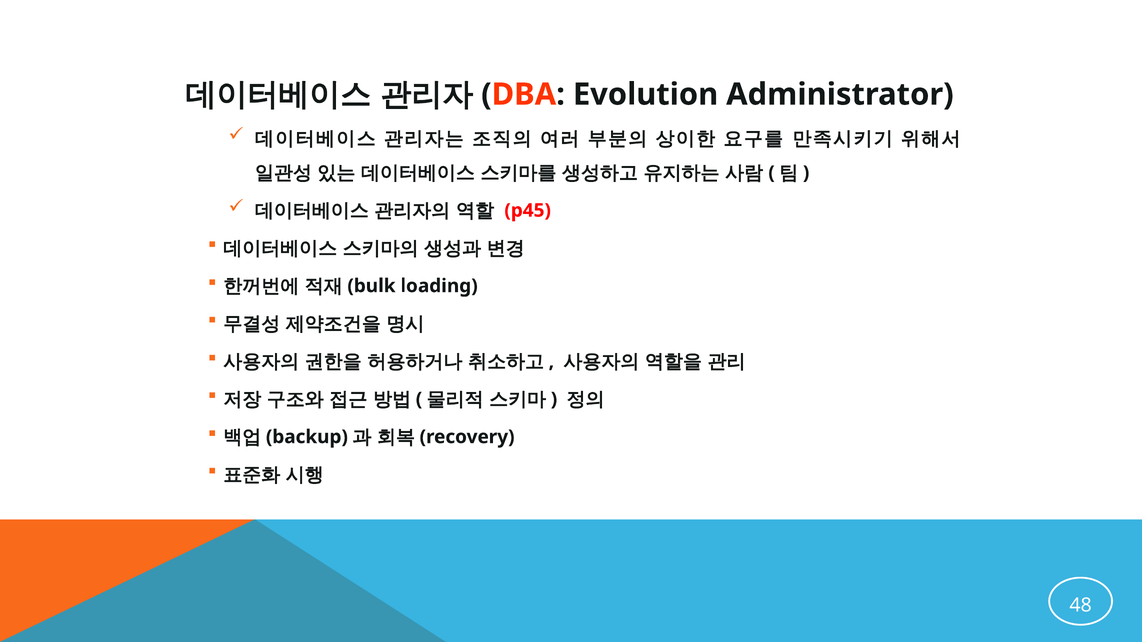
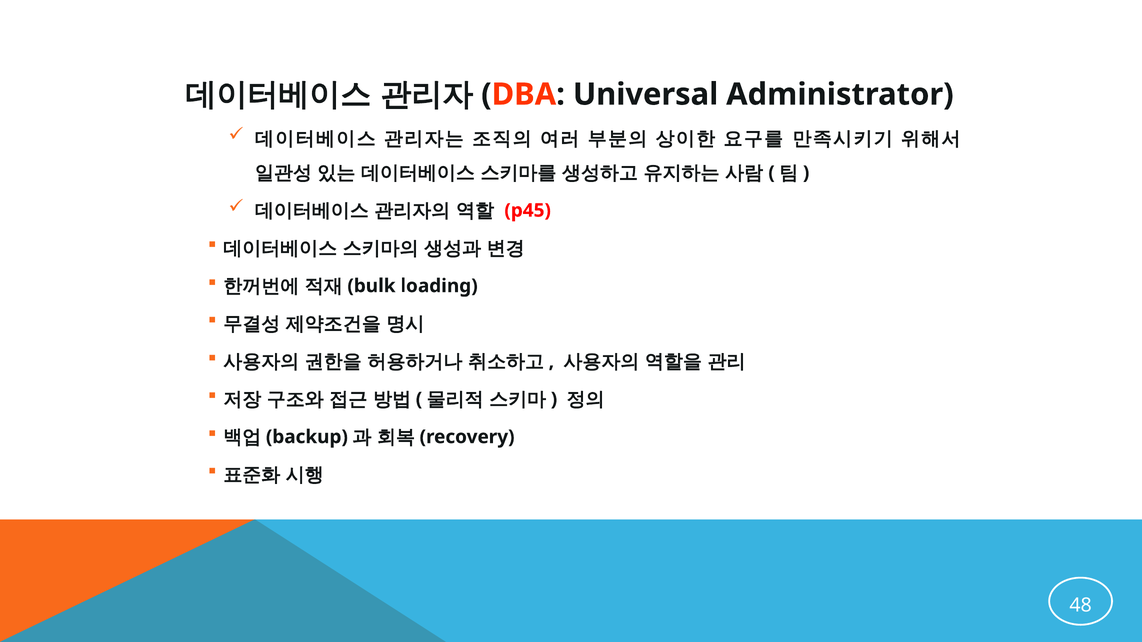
Evolution: Evolution -> Universal (646, 94)
